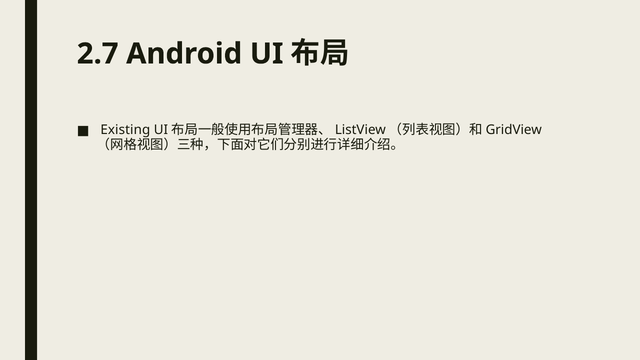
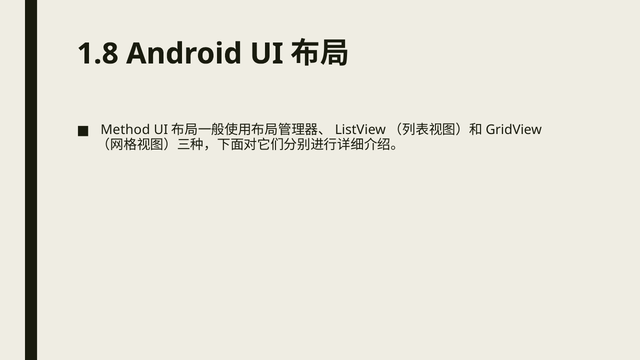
2.7: 2.7 -> 1.8 (98, 54)
Existing: Existing -> Method (125, 130)
